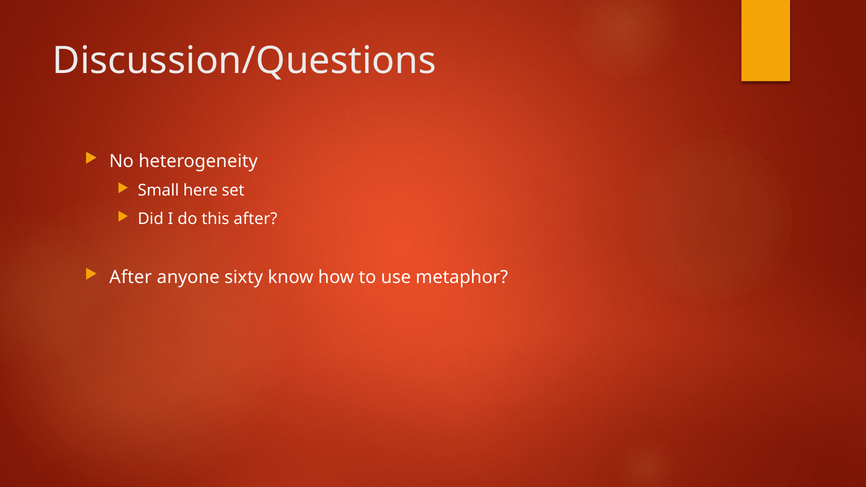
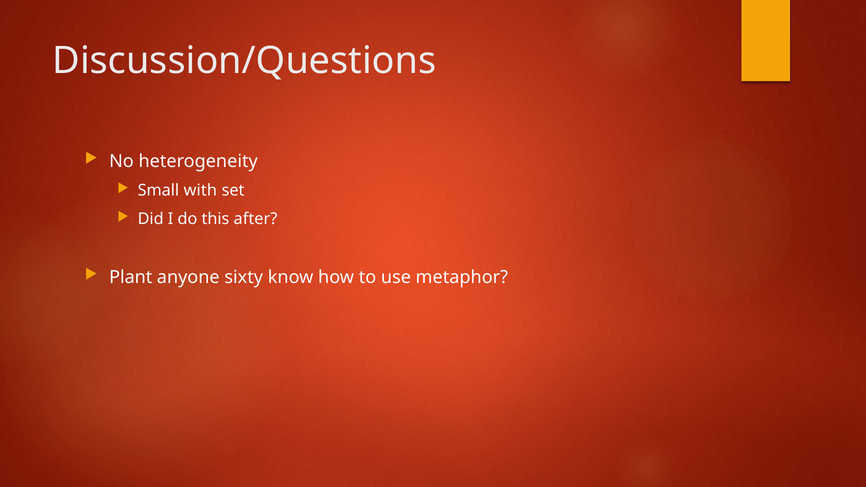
here: here -> with (200, 191)
After: After -> Plant (131, 277)
